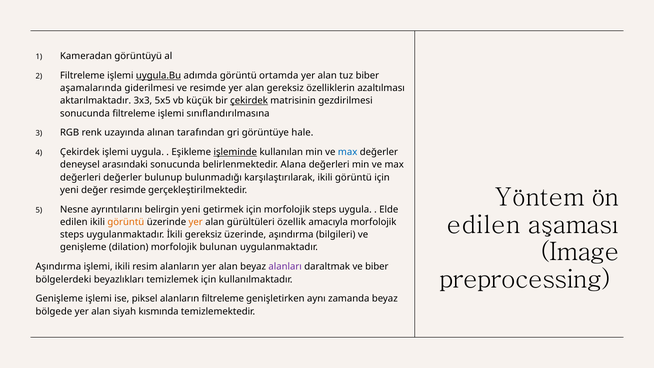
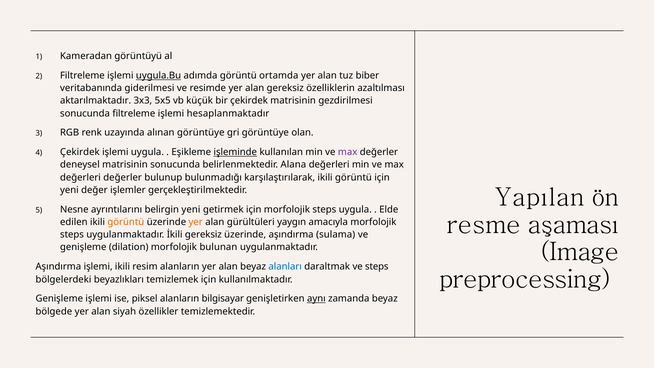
aşamalarında: aşamalarında -> veritabanında (91, 88)
çekirdek underline: present -> none (249, 101)
sınıflandırılmasına: sınıflandırılmasına -> hesaplanmaktadır (228, 113)
alınan tarafından: tarafından -> görüntüye (201, 133)
hale: hale -> olan (302, 133)
max colour: blue -> purple (348, 152)
deneysel arasındaki: arasındaki -> matrisinin (125, 165)
değer resimde: resimde -> işlemler (128, 190)
Yöntem: Yöntem -> Yapılan (540, 197)
edilen: edilen -> resme (484, 225)
özellik: özellik -> yaygın (292, 222)
bilgileri: bilgileri -> sulama (336, 235)
alanları colour: purple -> blue (285, 267)
ve biber: biber -> steps (377, 267)
alanların filtreleme: filtreleme -> bilgisayar (223, 299)
aynı underline: none -> present (316, 299)
kısmında: kısmında -> özellikler (159, 311)
